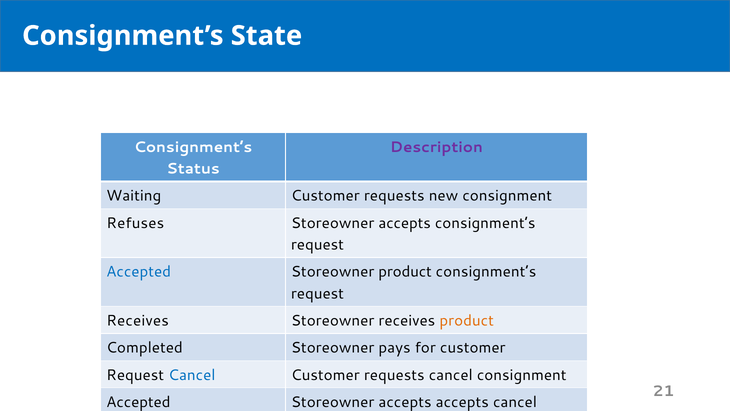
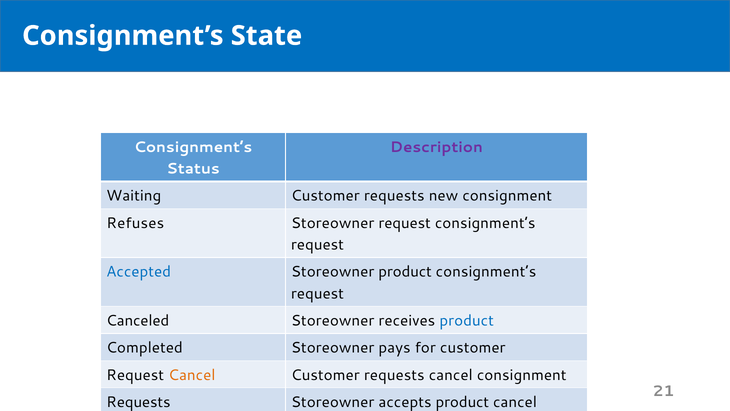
accepts: accepts -> request (405, 223)
Receives: Receives -> Canceled (138, 320)
product colour: orange -> blue (467, 320)
Cancel colour: blue -> orange (192, 375)
Accepted: Accepted -> Requests (138, 402)
accepts accepts: accepts -> product (462, 402)
